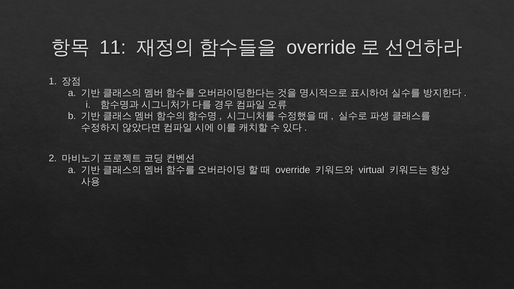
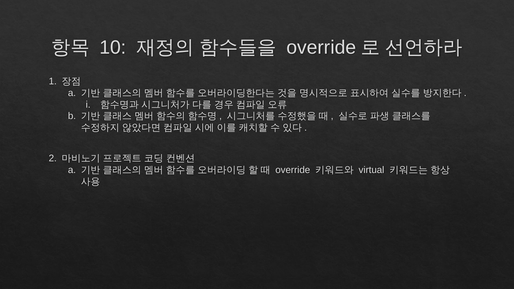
11: 11 -> 10 (113, 47)
